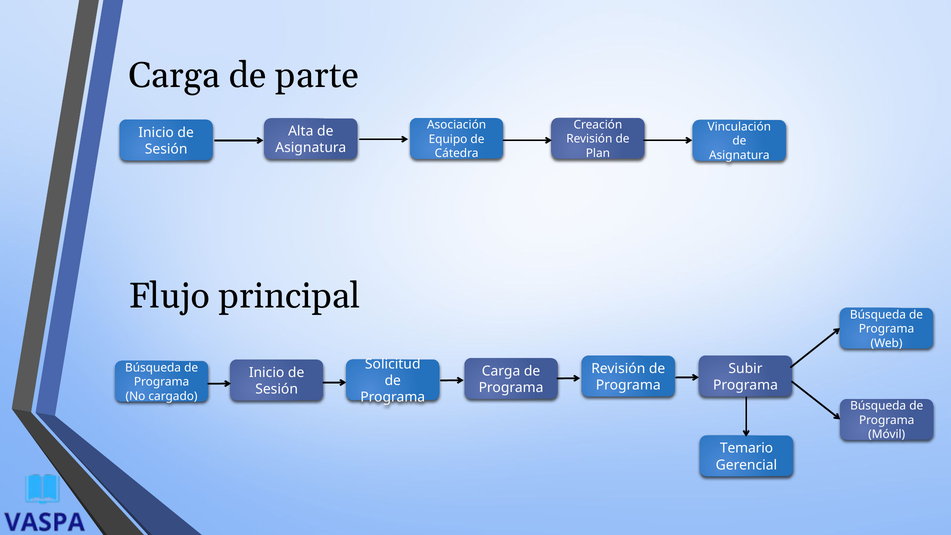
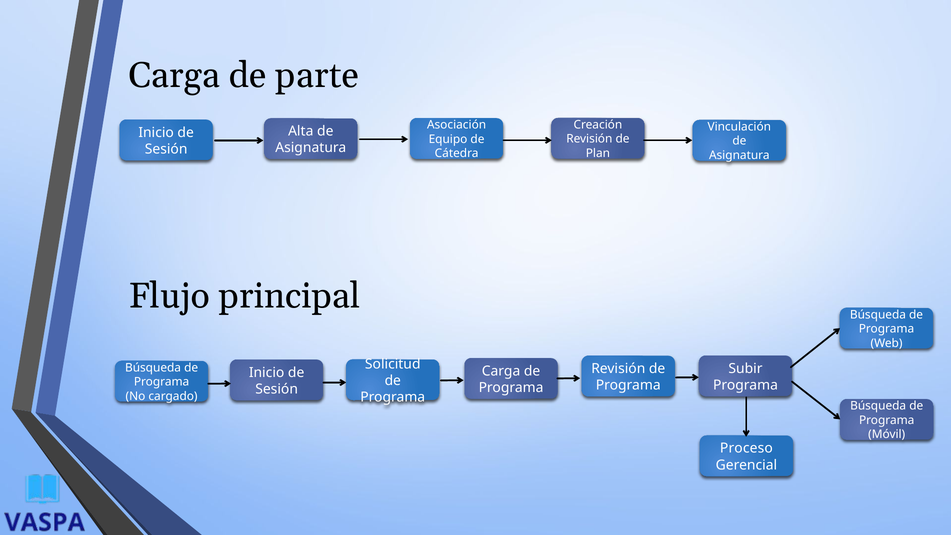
Temario: Temario -> Proceso (746, 448)
